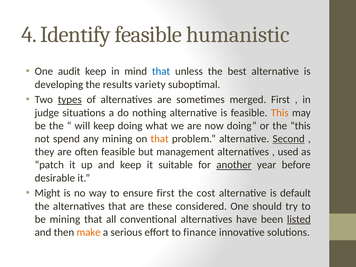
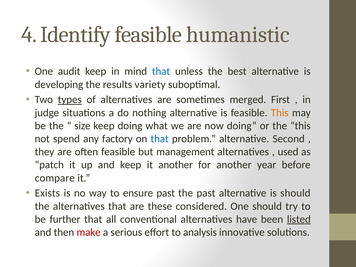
will: will -> size (82, 126)
any mining: mining -> factory (117, 139)
that colour: orange -> blue (160, 139)
Second underline: present -> none (289, 139)
it suitable: suitable -> another (176, 165)
another underline: present -> none (234, 165)
desirable: desirable -> compare (55, 178)
Might: Might -> Exists (47, 193)
ensure first: first -> past (166, 193)
the cost: cost -> past (206, 193)
is default: default -> should (295, 193)
be mining: mining -> further (65, 219)
make colour: orange -> red (89, 232)
finance: finance -> analysis (200, 232)
